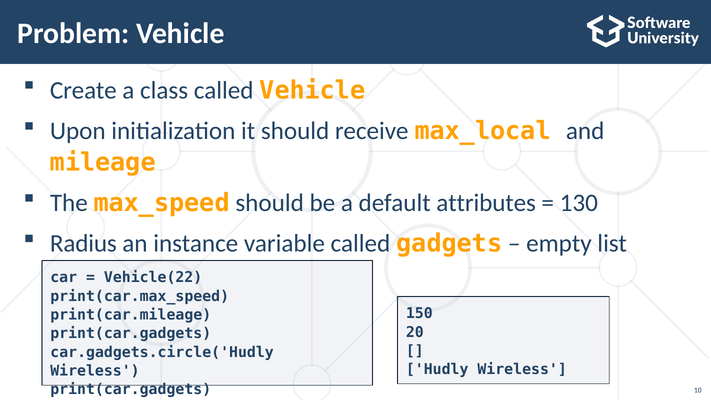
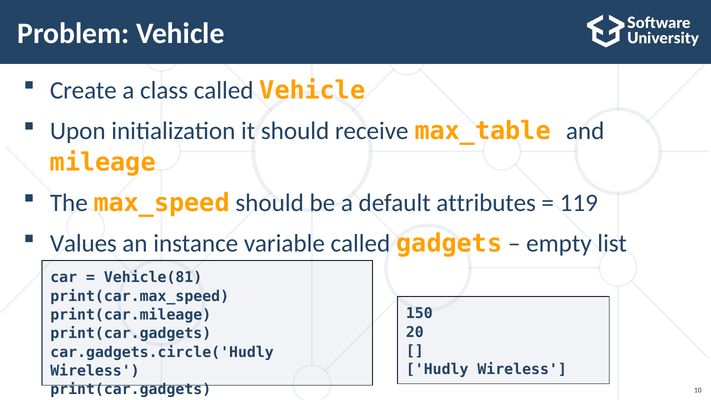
max_local: max_local -> max_table (483, 131)
130: 130 -> 119 (579, 203)
Radius: Radius -> Values (83, 244)
Vehicle(22: Vehicle(22 -> Vehicle(81 (153, 277)
